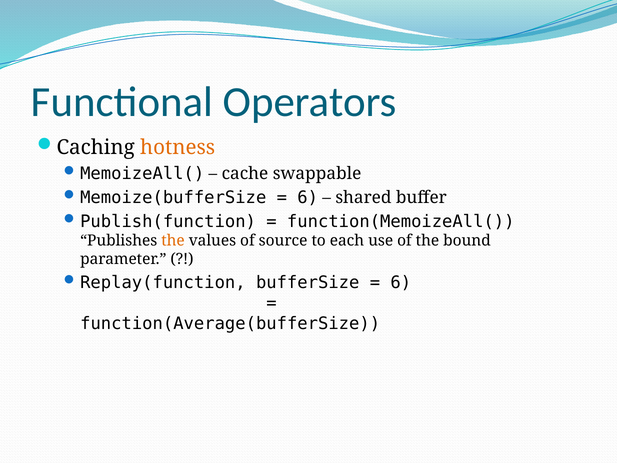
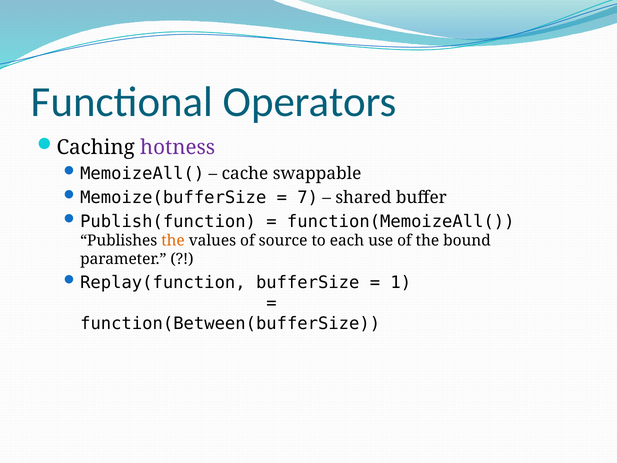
hotness colour: orange -> purple (178, 147)
6: 6 -> 7 (308, 197)
6: 6 -> 1 (401, 282)
function(Average(bufferSize: function(Average(bufferSize -> function(Between(bufferSize (230, 323)
